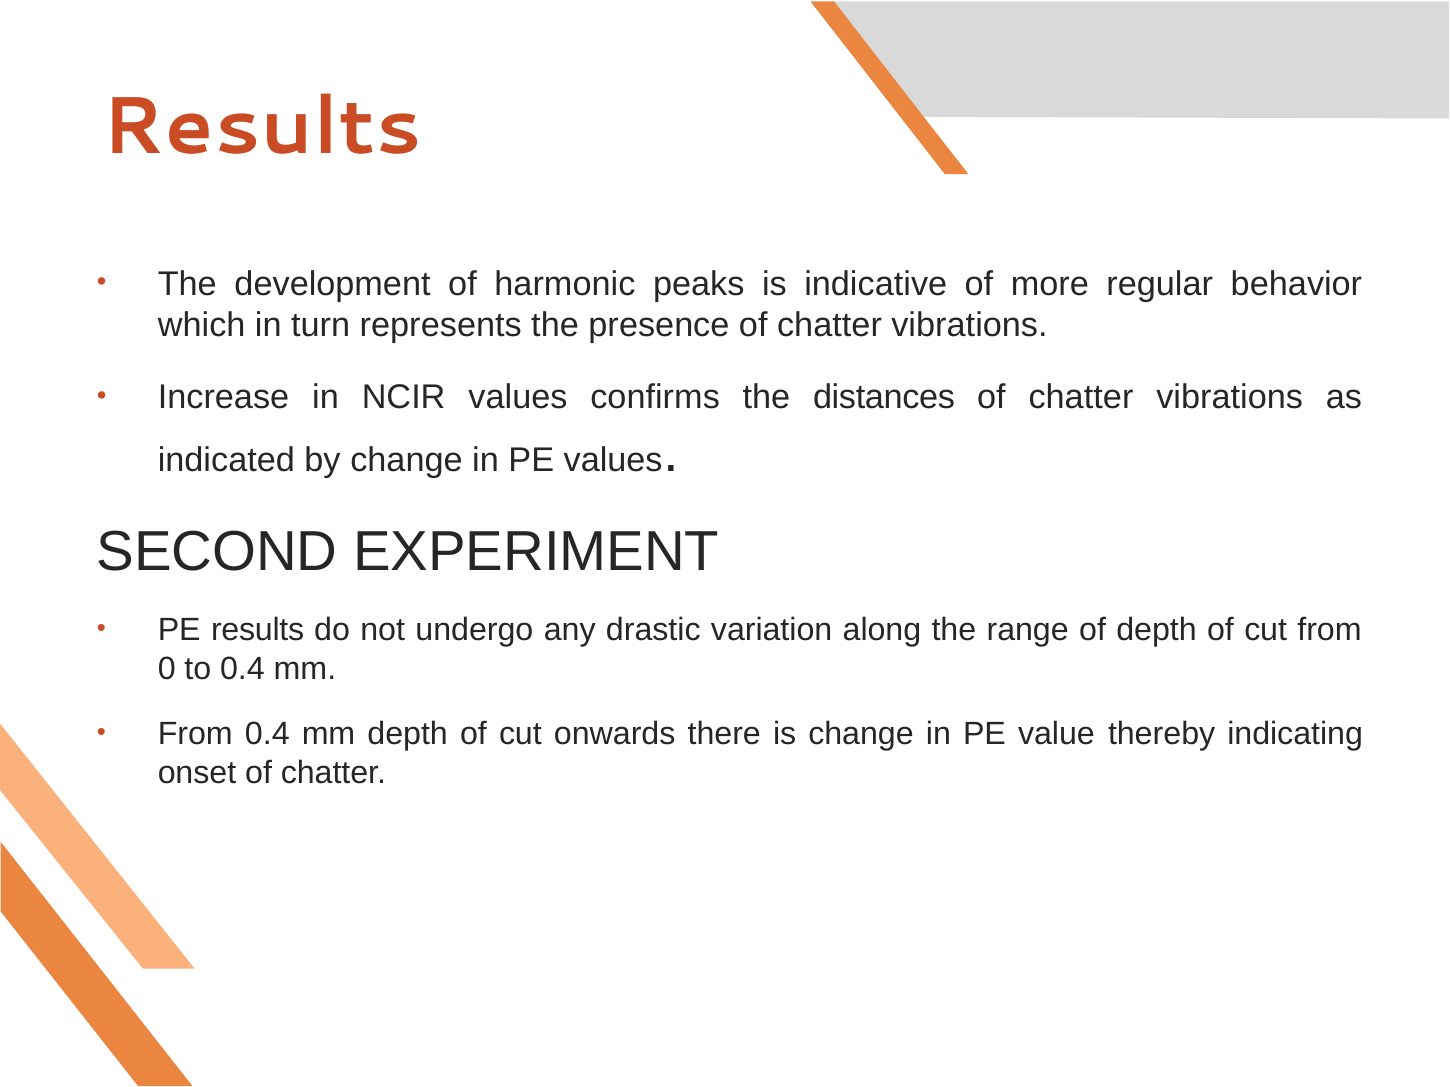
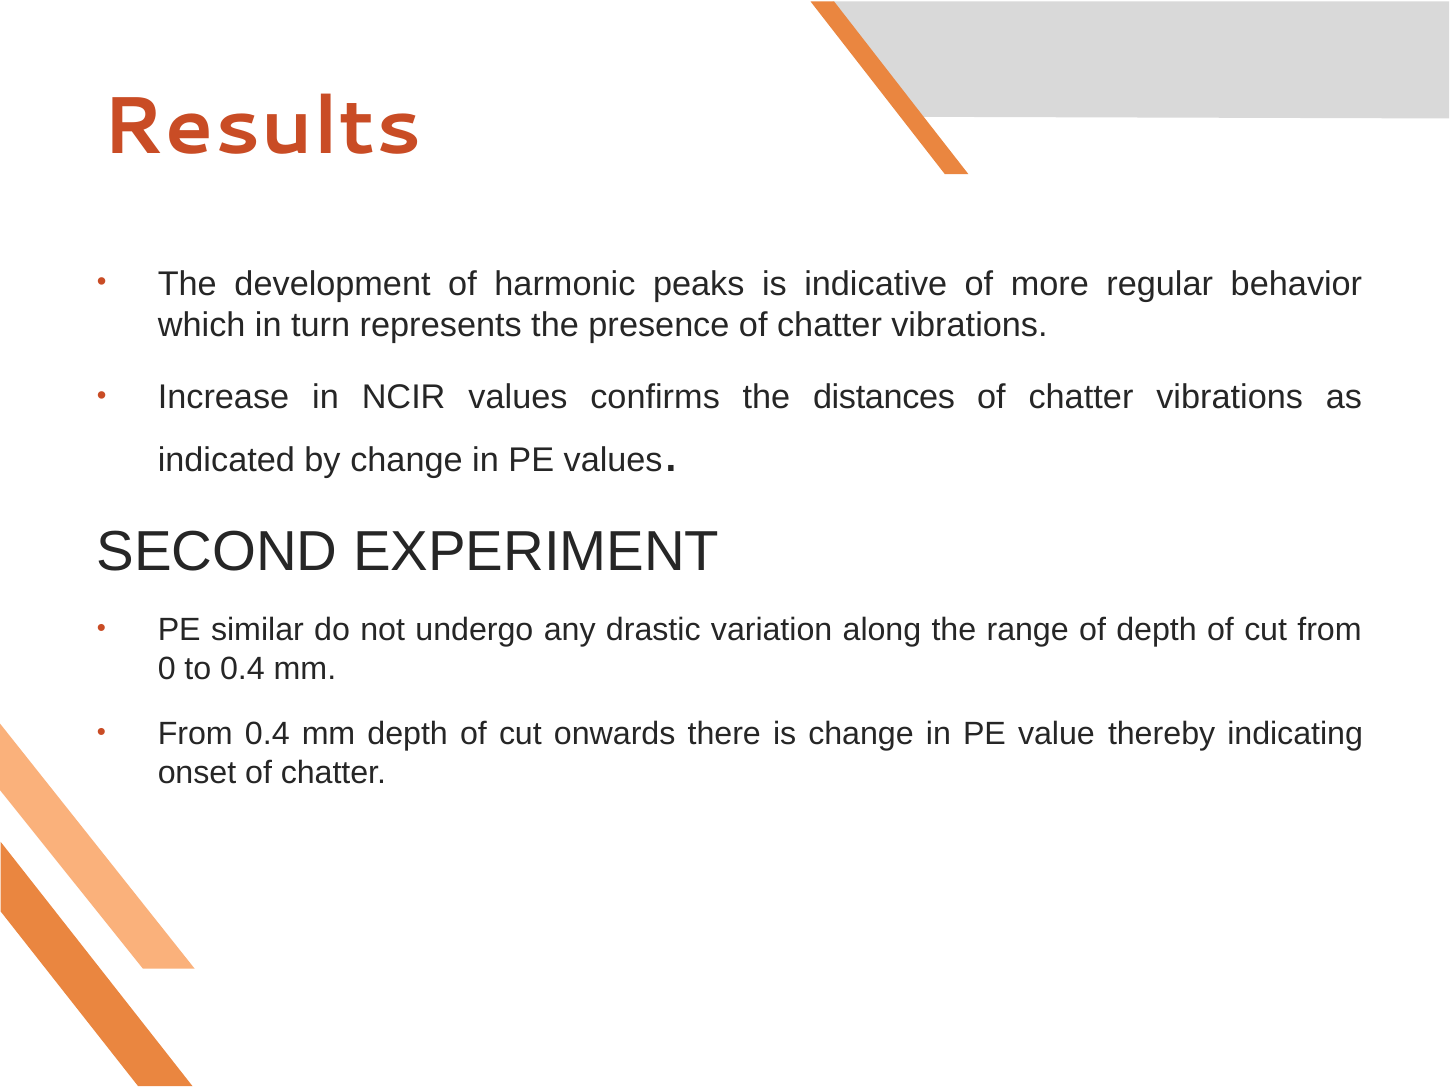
PE results: results -> similar (257, 630)
